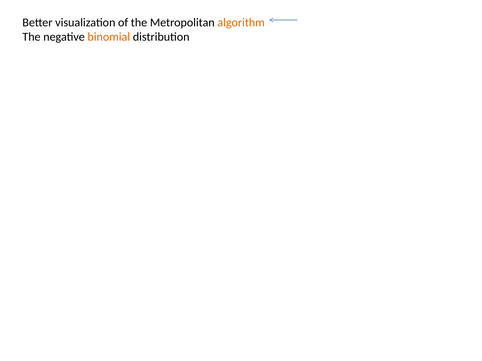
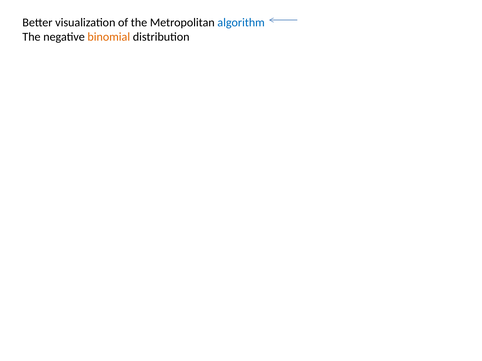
algorithm colour: orange -> blue (241, 22)
